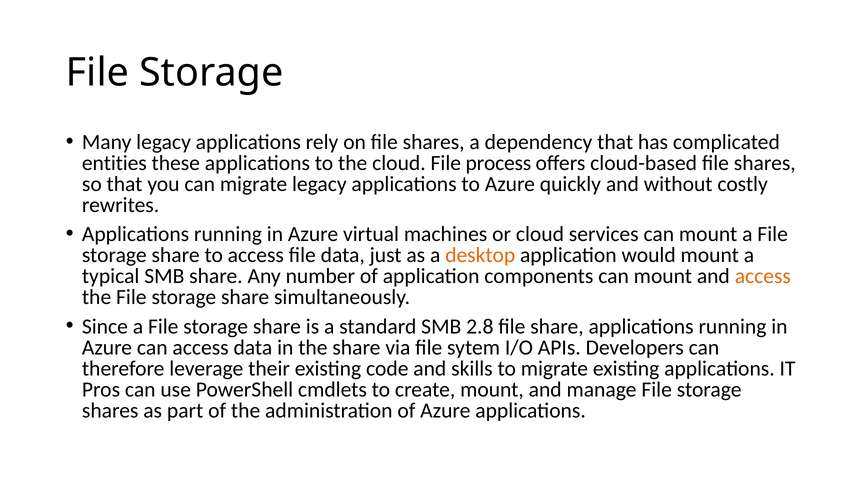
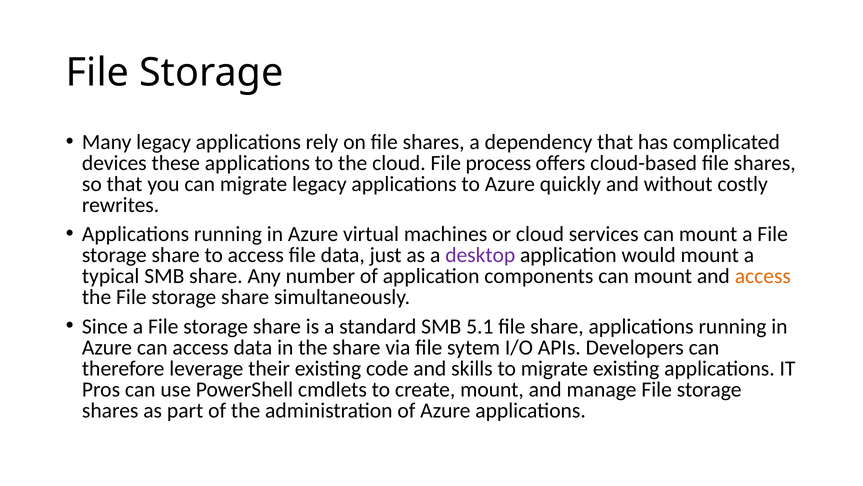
entities: entities -> devices (114, 163)
desktop colour: orange -> purple (480, 255)
2.8: 2.8 -> 5.1 (480, 326)
